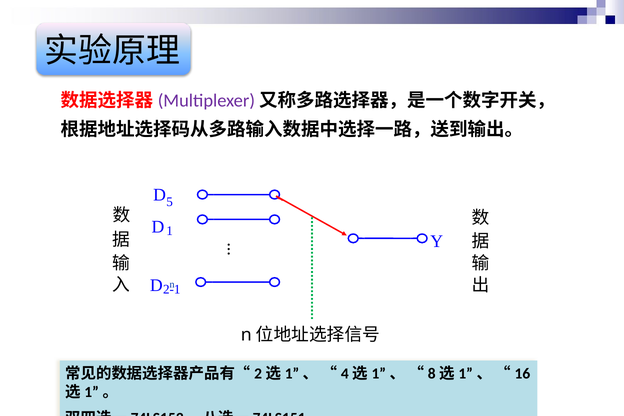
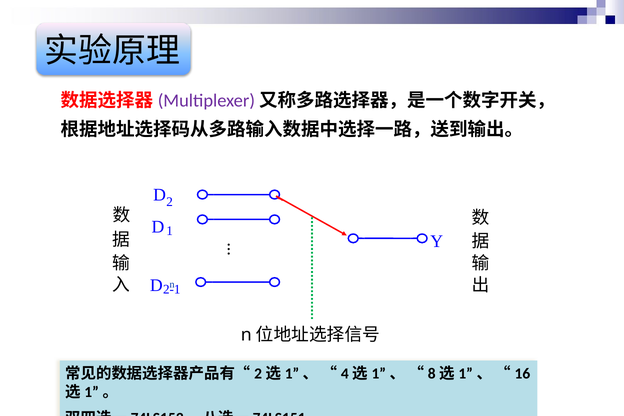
5: 5 -> 2 (170, 202)
